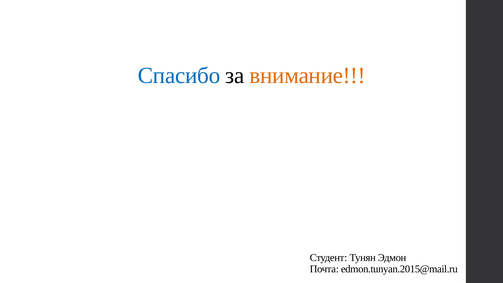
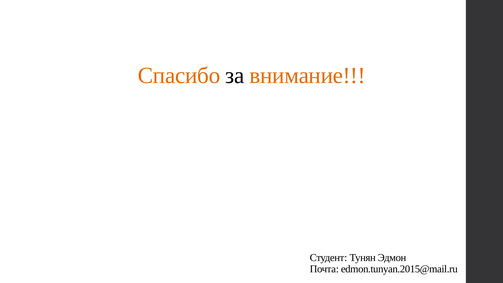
Спасибо colour: blue -> orange (179, 76)
